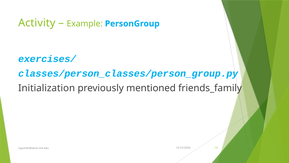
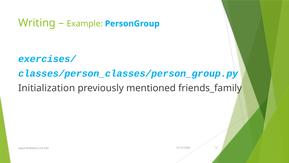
Activity: Activity -> Writing (37, 23)
